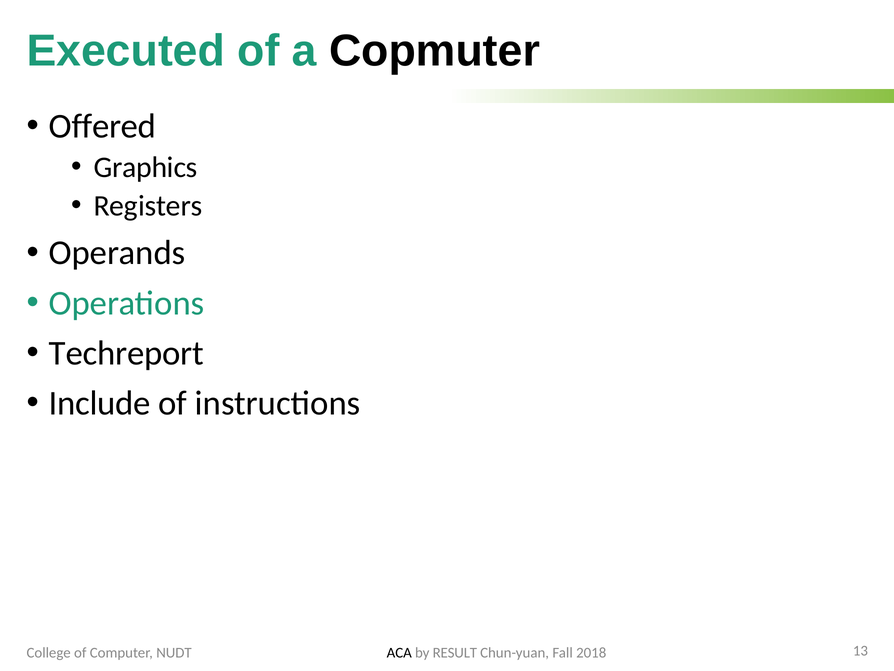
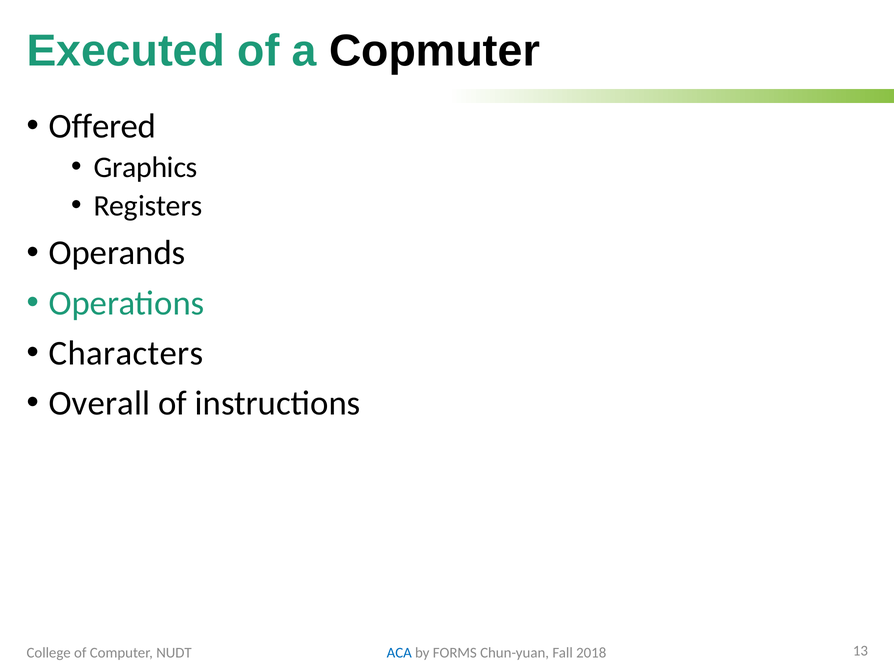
Techreport: Techreport -> Characters (126, 353)
Include: Include -> Overall (100, 403)
ACA colour: black -> blue (399, 652)
RESULT: RESULT -> FORMS (455, 652)
